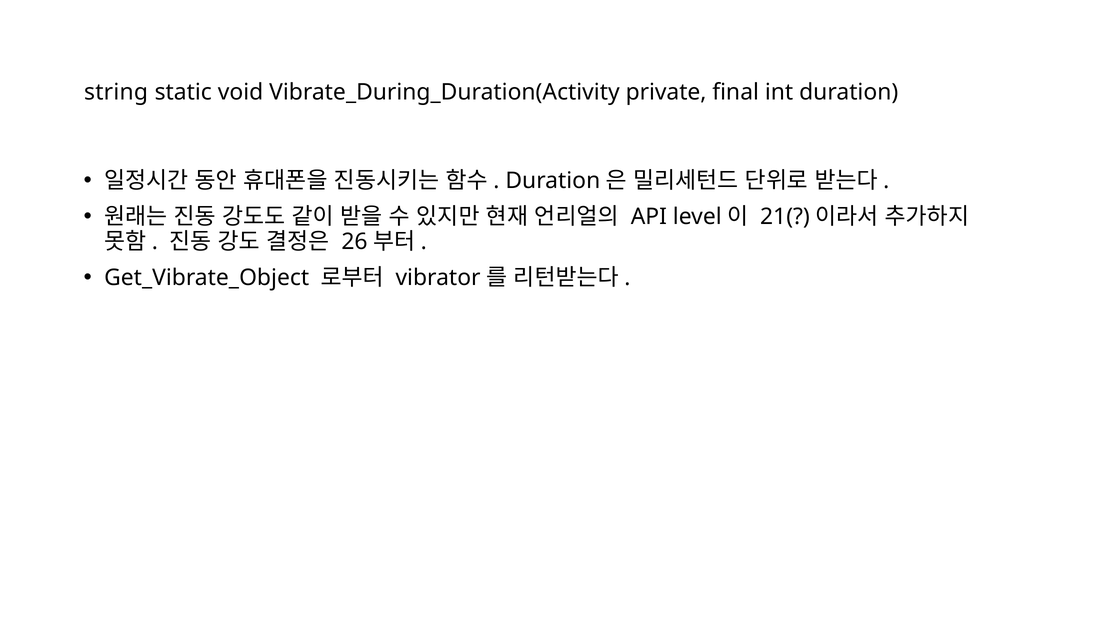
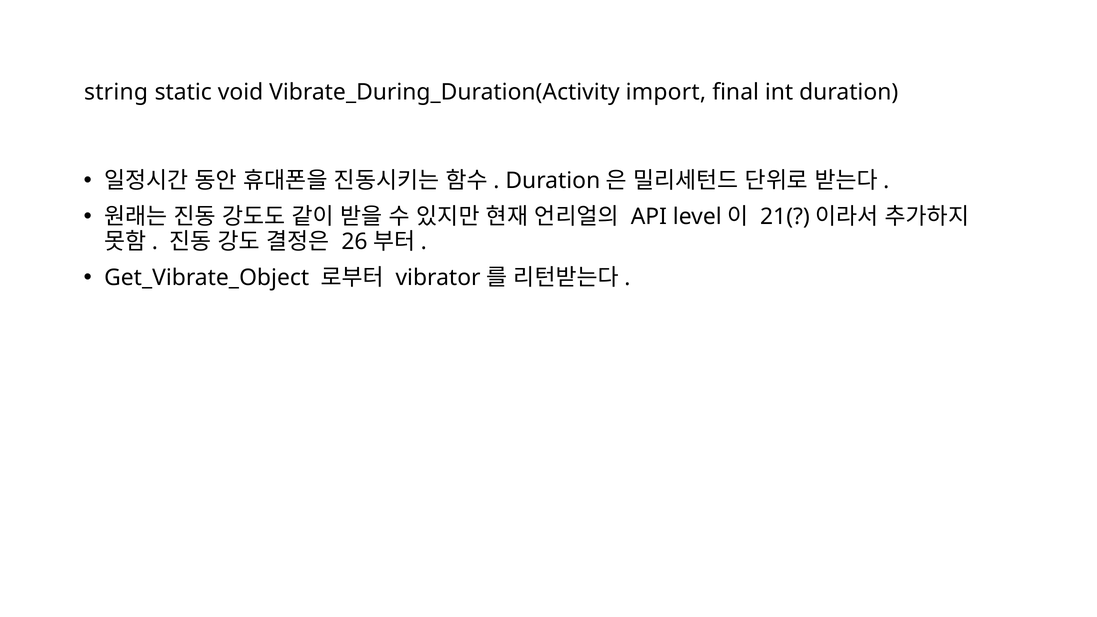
private: private -> import (666, 92)
